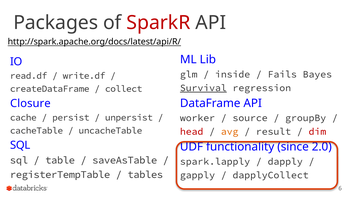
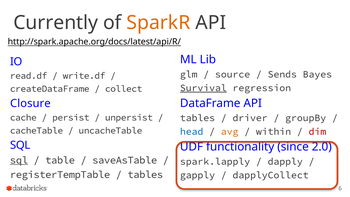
Packages: Packages -> Currently (56, 23)
SparkR colour: red -> orange (158, 23)
inside: inside -> source (233, 74)
Fails: Fails -> Sends (282, 74)
worker: worker -> tables (197, 118)
source: source -> driver (250, 118)
head colour: red -> blue (192, 131)
result: result -> within (273, 131)
sql underline: none -> present (19, 160)
